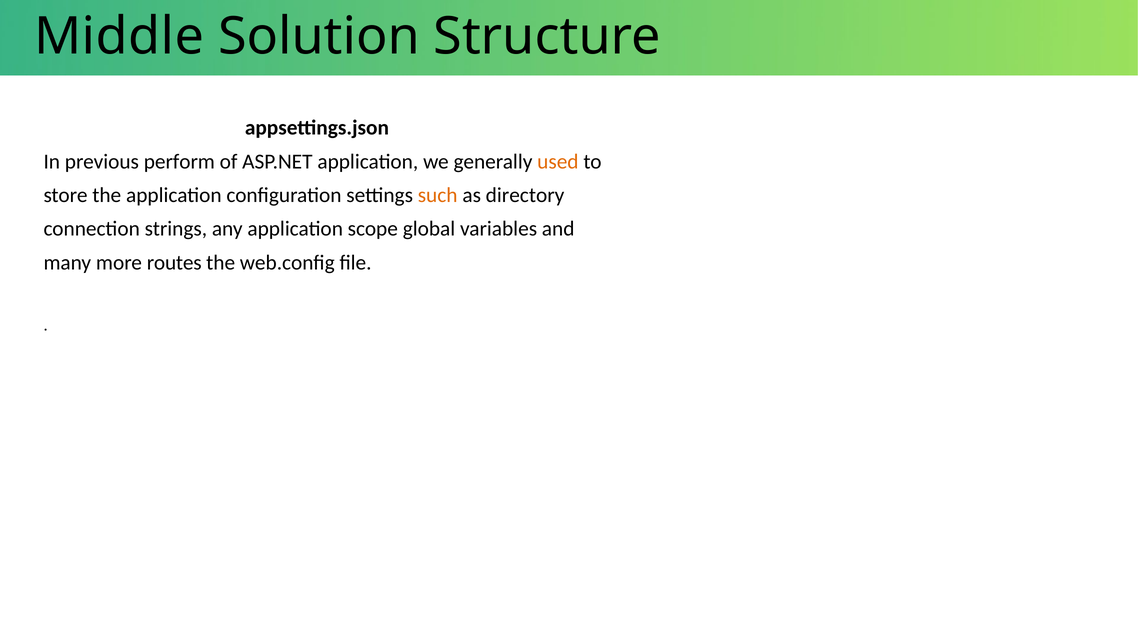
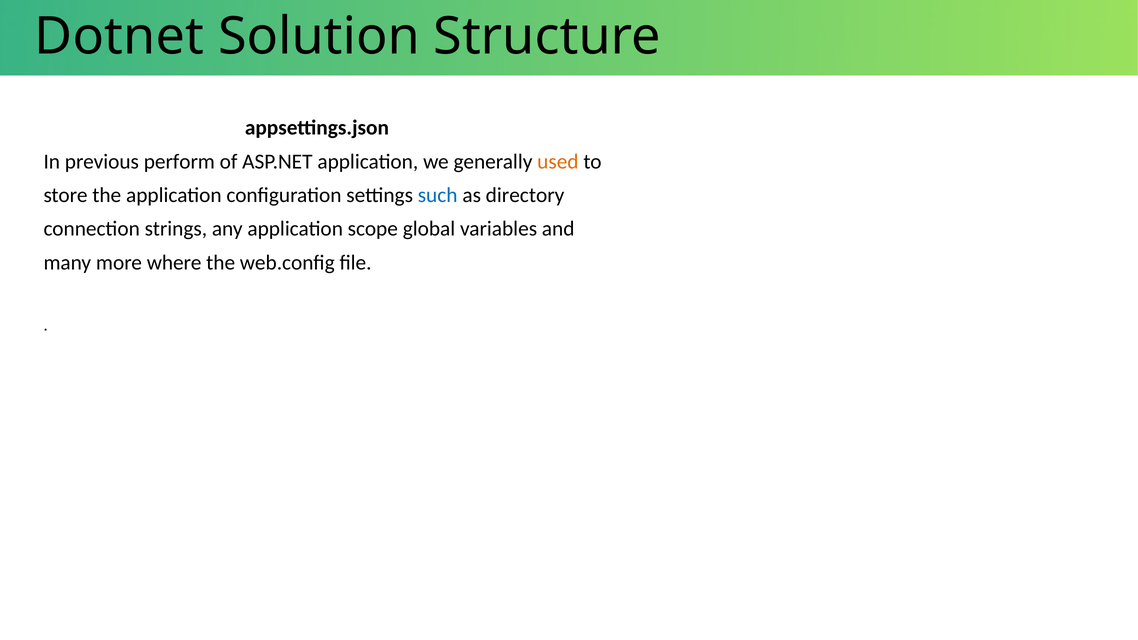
Middle: Middle -> Dotnet (119, 37)
such colour: orange -> blue (438, 195)
routes: routes -> where (174, 263)
